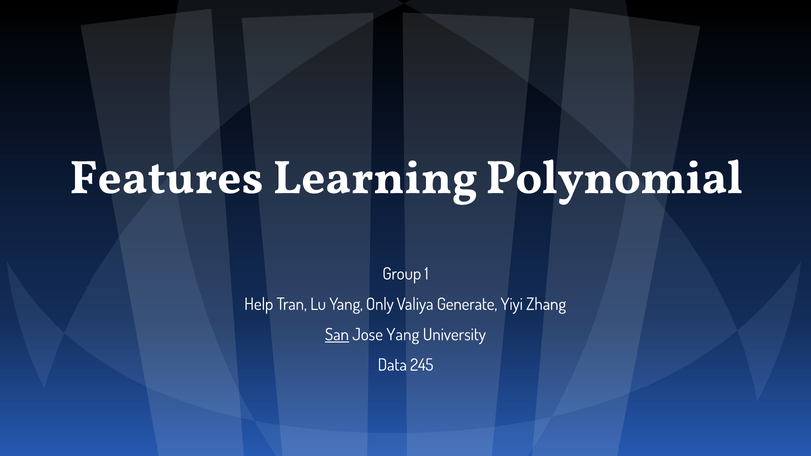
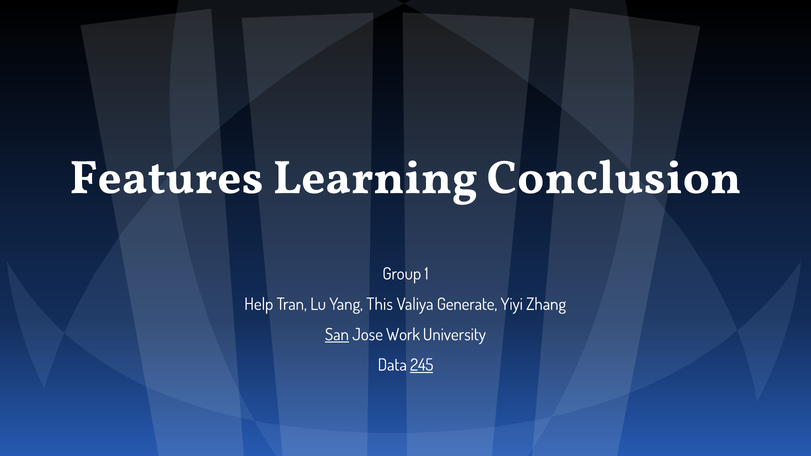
Polynomial: Polynomial -> Conclusion (614, 178)
Only: Only -> This (380, 304)
Jose Yang: Yang -> Work (403, 335)
245 underline: none -> present (422, 365)
